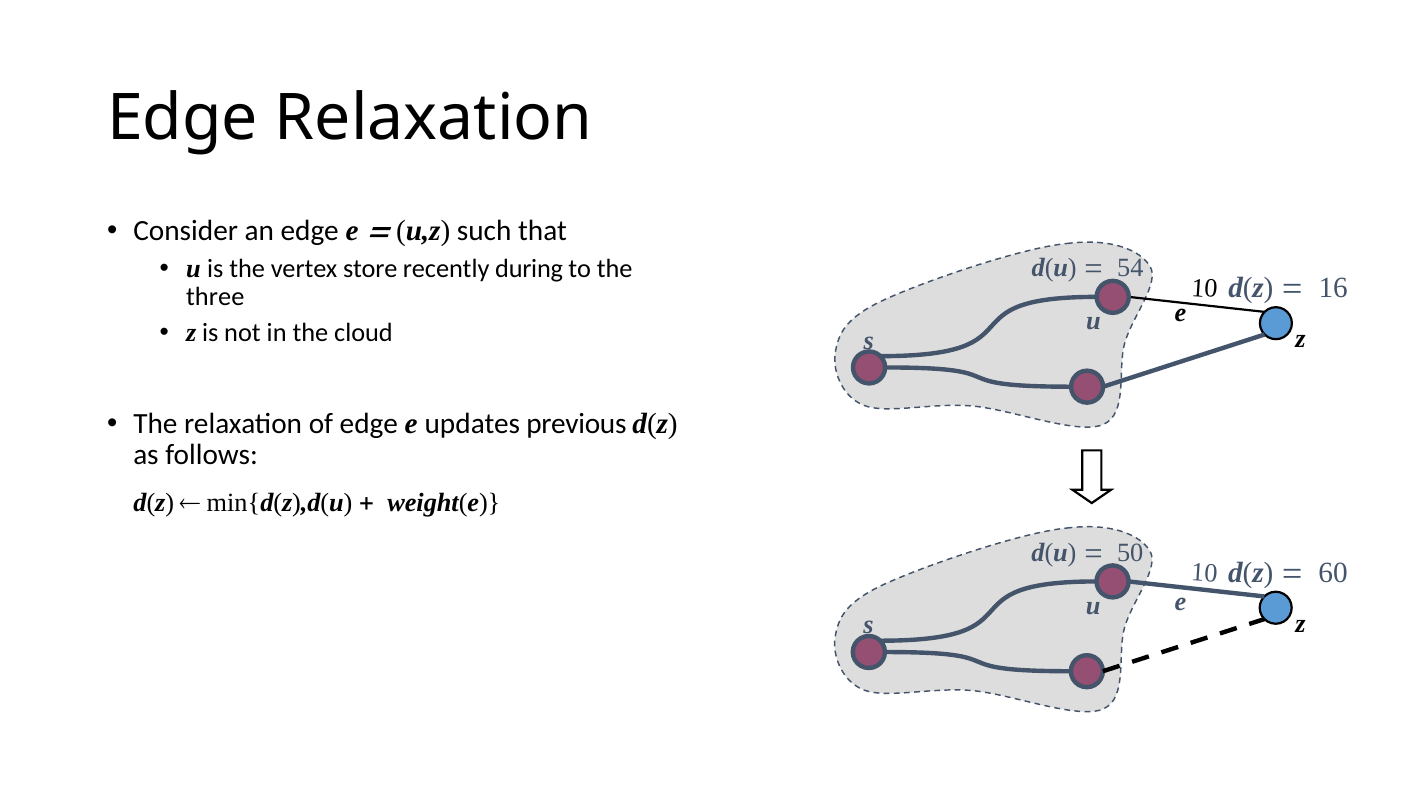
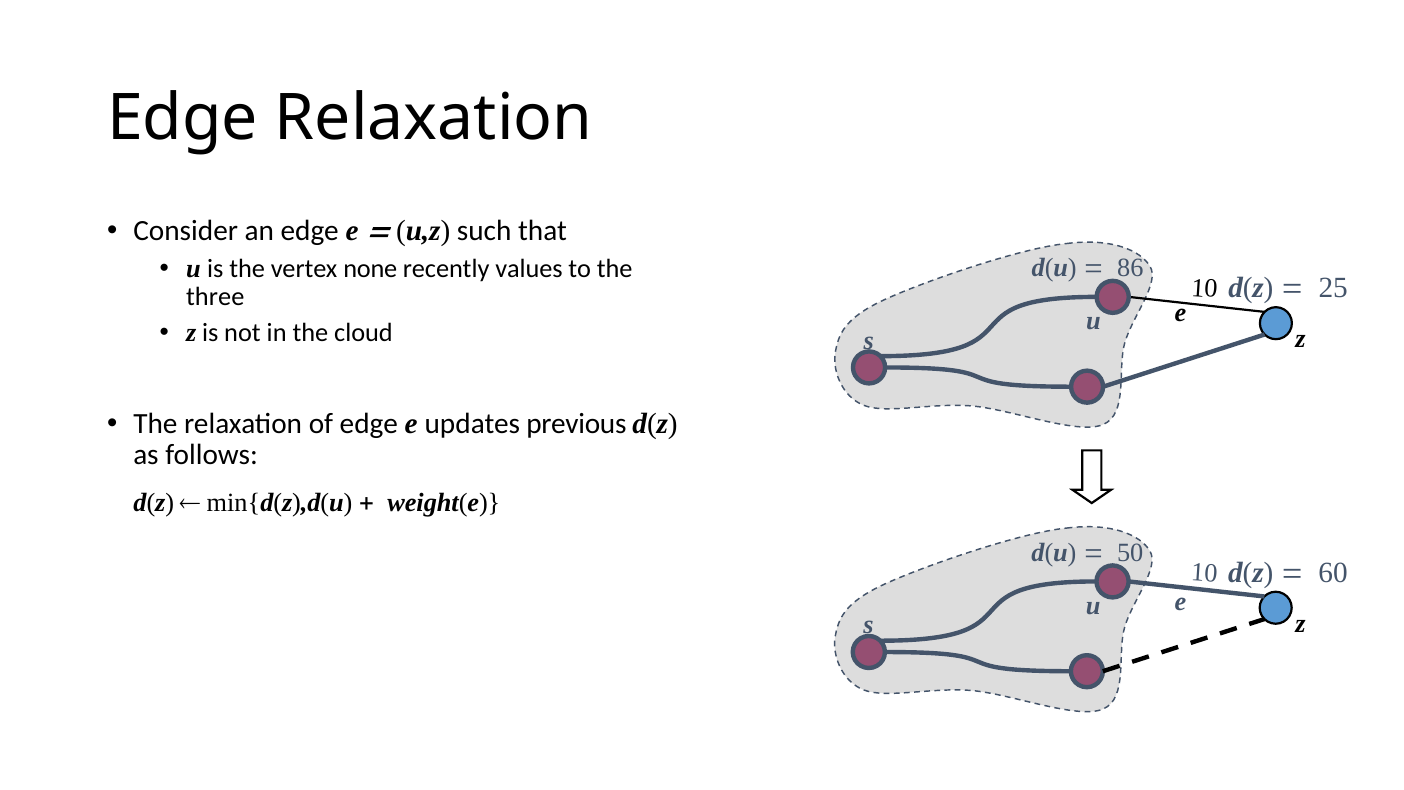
store: store -> none (370, 268)
during: during -> values (529, 268)
54: 54 -> 86 (1130, 268)
16: 16 -> 25 (1333, 288)
